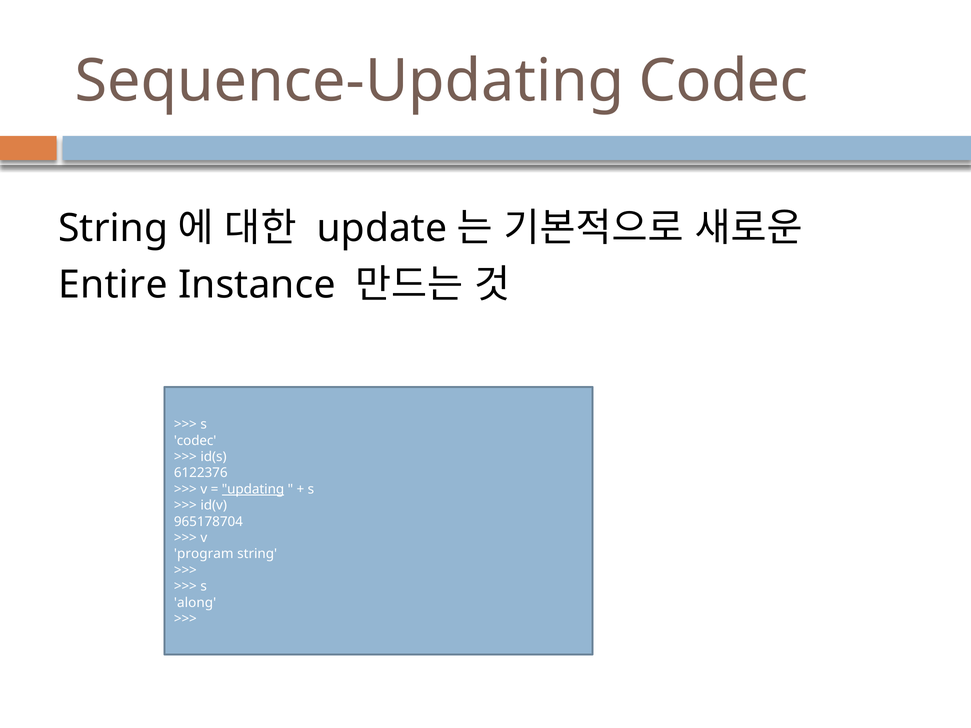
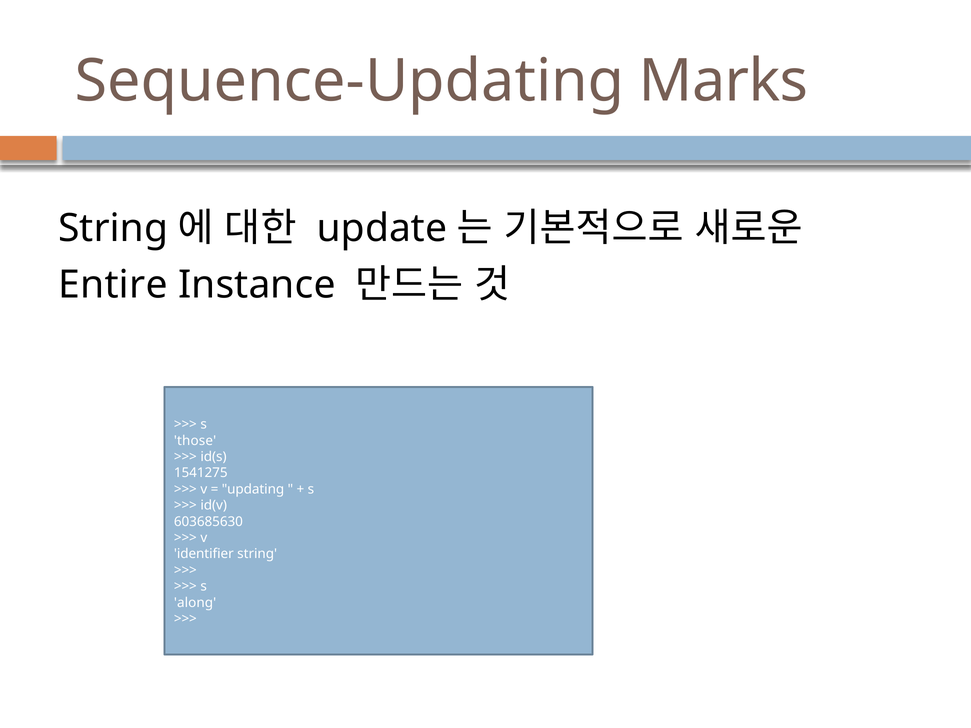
Sequence-Updating Codec: Codec -> Marks (724, 81)
codec: codec -> those (195, 441)
6122376: 6122376 -> 1541275 (201, 473)
updating underline: present -> none (253, 489)
965178704: 965178704 -> 603685630 (208, 522)
program: program -> identifier (204, 554)
